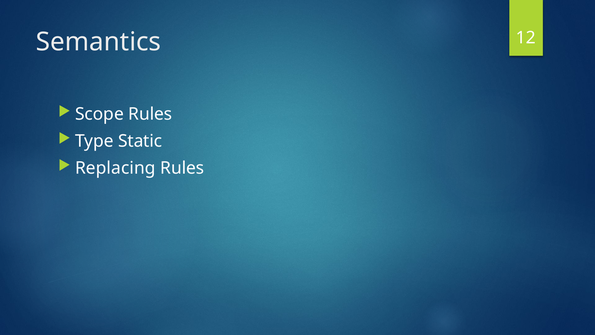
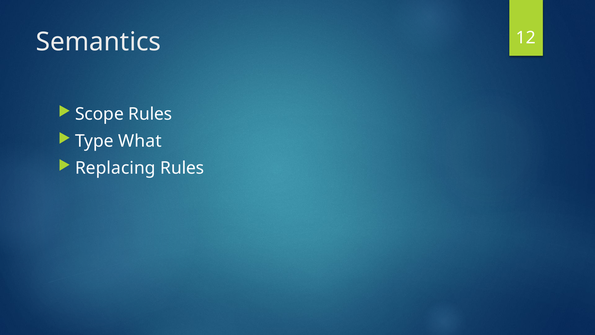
Static: Static -> What (140, 141)
